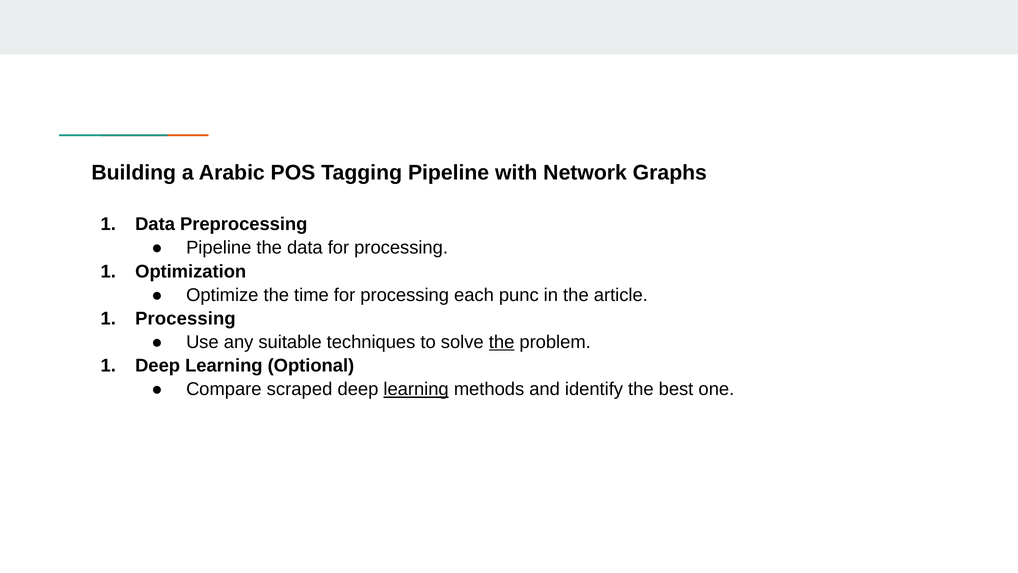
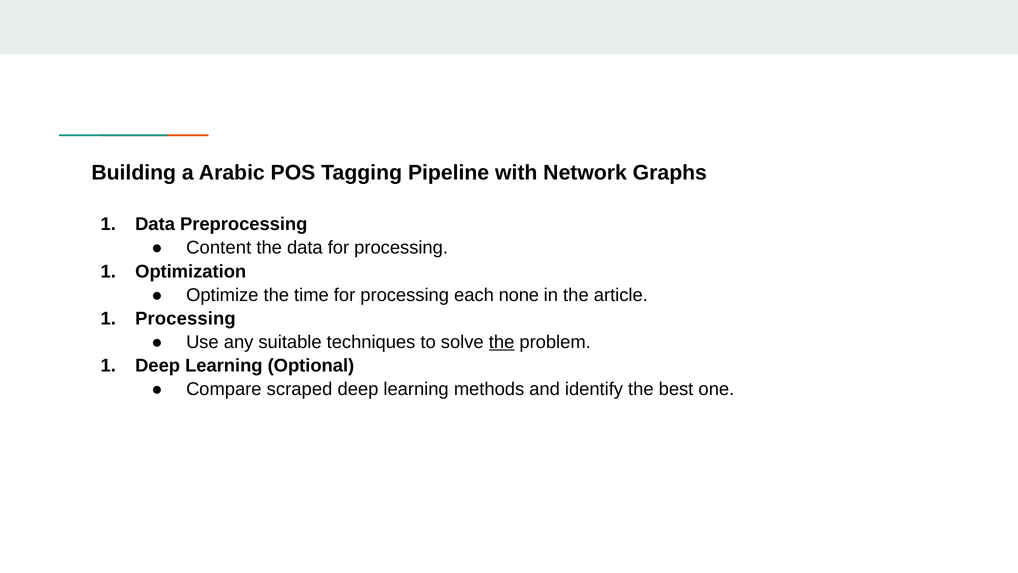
Pipeline: Pipeline -> Content (219, 248)
punc: punc -> none (519, 295)
learning underline: present -> none (416, 389)
